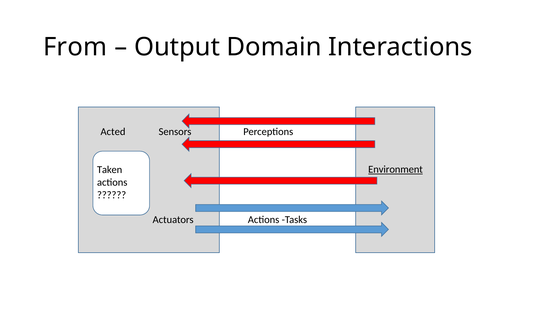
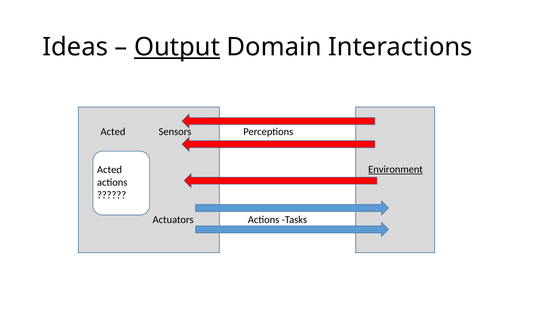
From: From -> Ideas (75, 47)
Output underline: none -> present (177, 47)
Taken: Taken -> Acted (110, 169)
